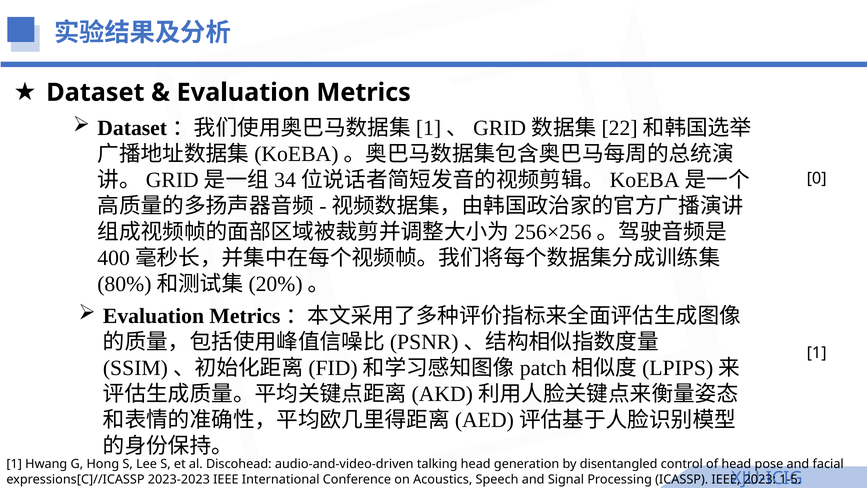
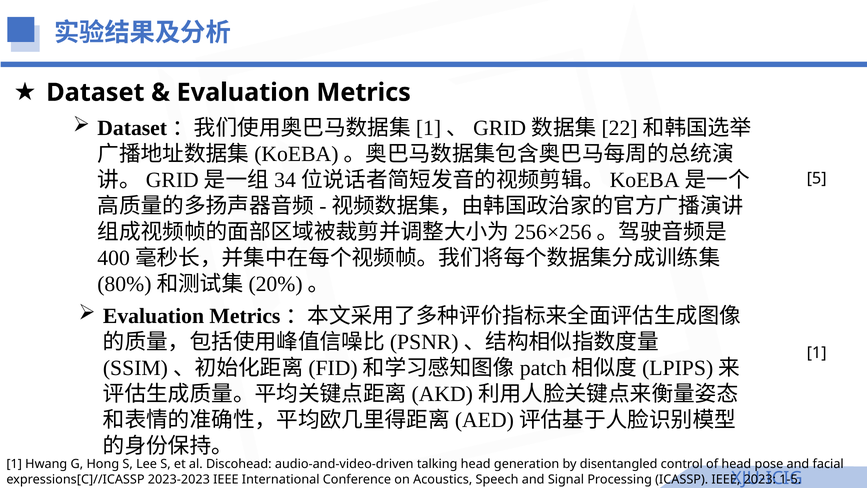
0: 0 -> 5 (817, 178)
